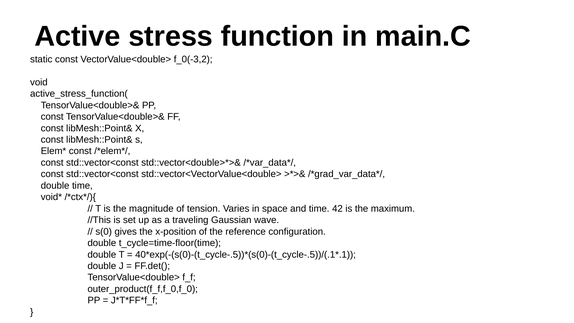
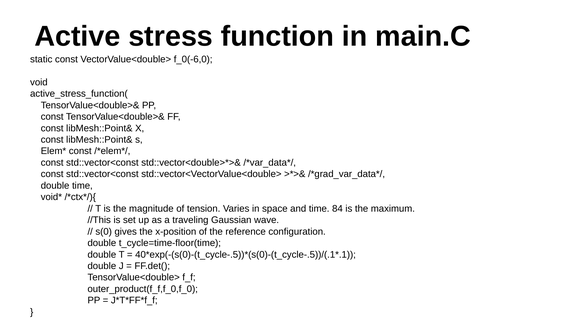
f_0(-3,2: f_0(-3,2 -> f_0(-6,0 (193, 59)
42: 42 -> 84 (337, 209)
